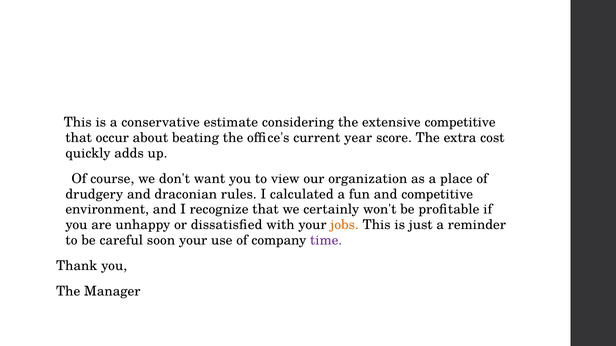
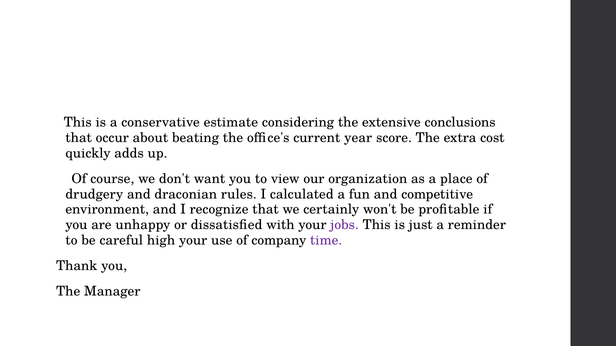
extensive competitive: competitive -> conclusions (460, 123)
jobs colour: orange -> purple (345, 225)
soon: soon -> high (161, 241)
